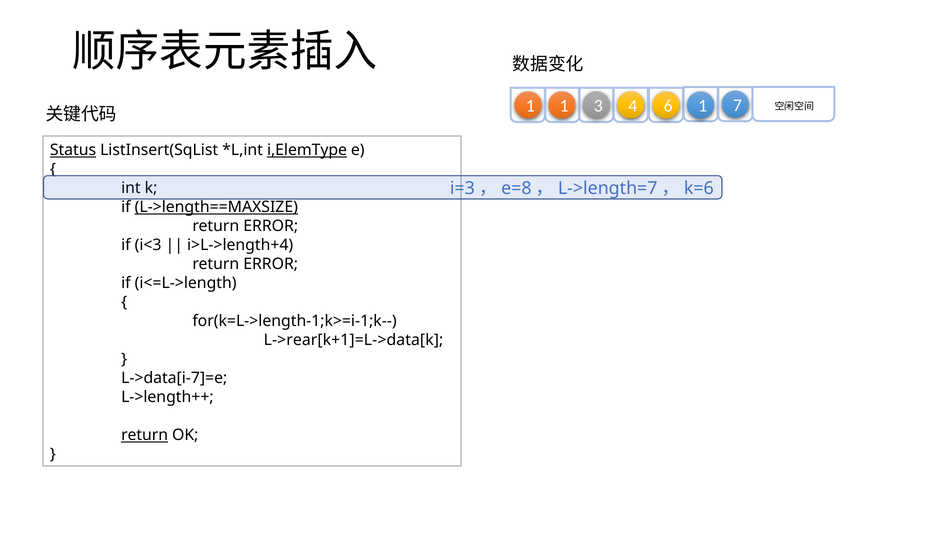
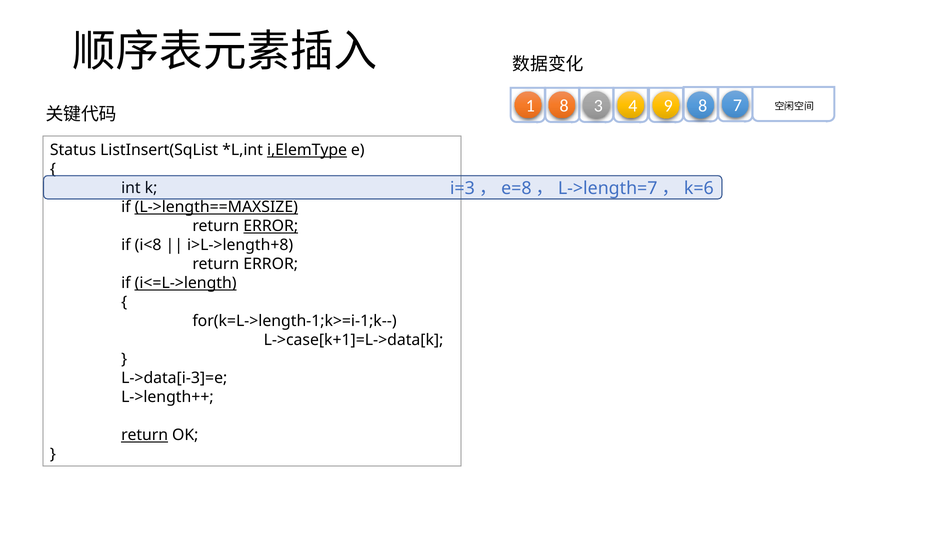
3 1: 1 -> 8 (703, 106)
1 1: 1 -> 8 (564, 106)
6: 6 -> 9 (668, 106)
Status underline: present -> none (73, 150)
ERROR underline: none -> present (271, 226)
i<3: i<3 -> i<8 (148, 245)
i>L->length+4: i>L->length+4 -> i>L->length+8 (240, 245)
i<=L->length underline: none -> present (186, 283)
L->rear[k+1]=L->data[k: L->rear[k+1]=L->data[k -> L->case[k+1]=L->data[k (354, 340)
L->data[i-7]=e: L->data[i-7]=e -> L->data[i-3]=e (174, 378)
